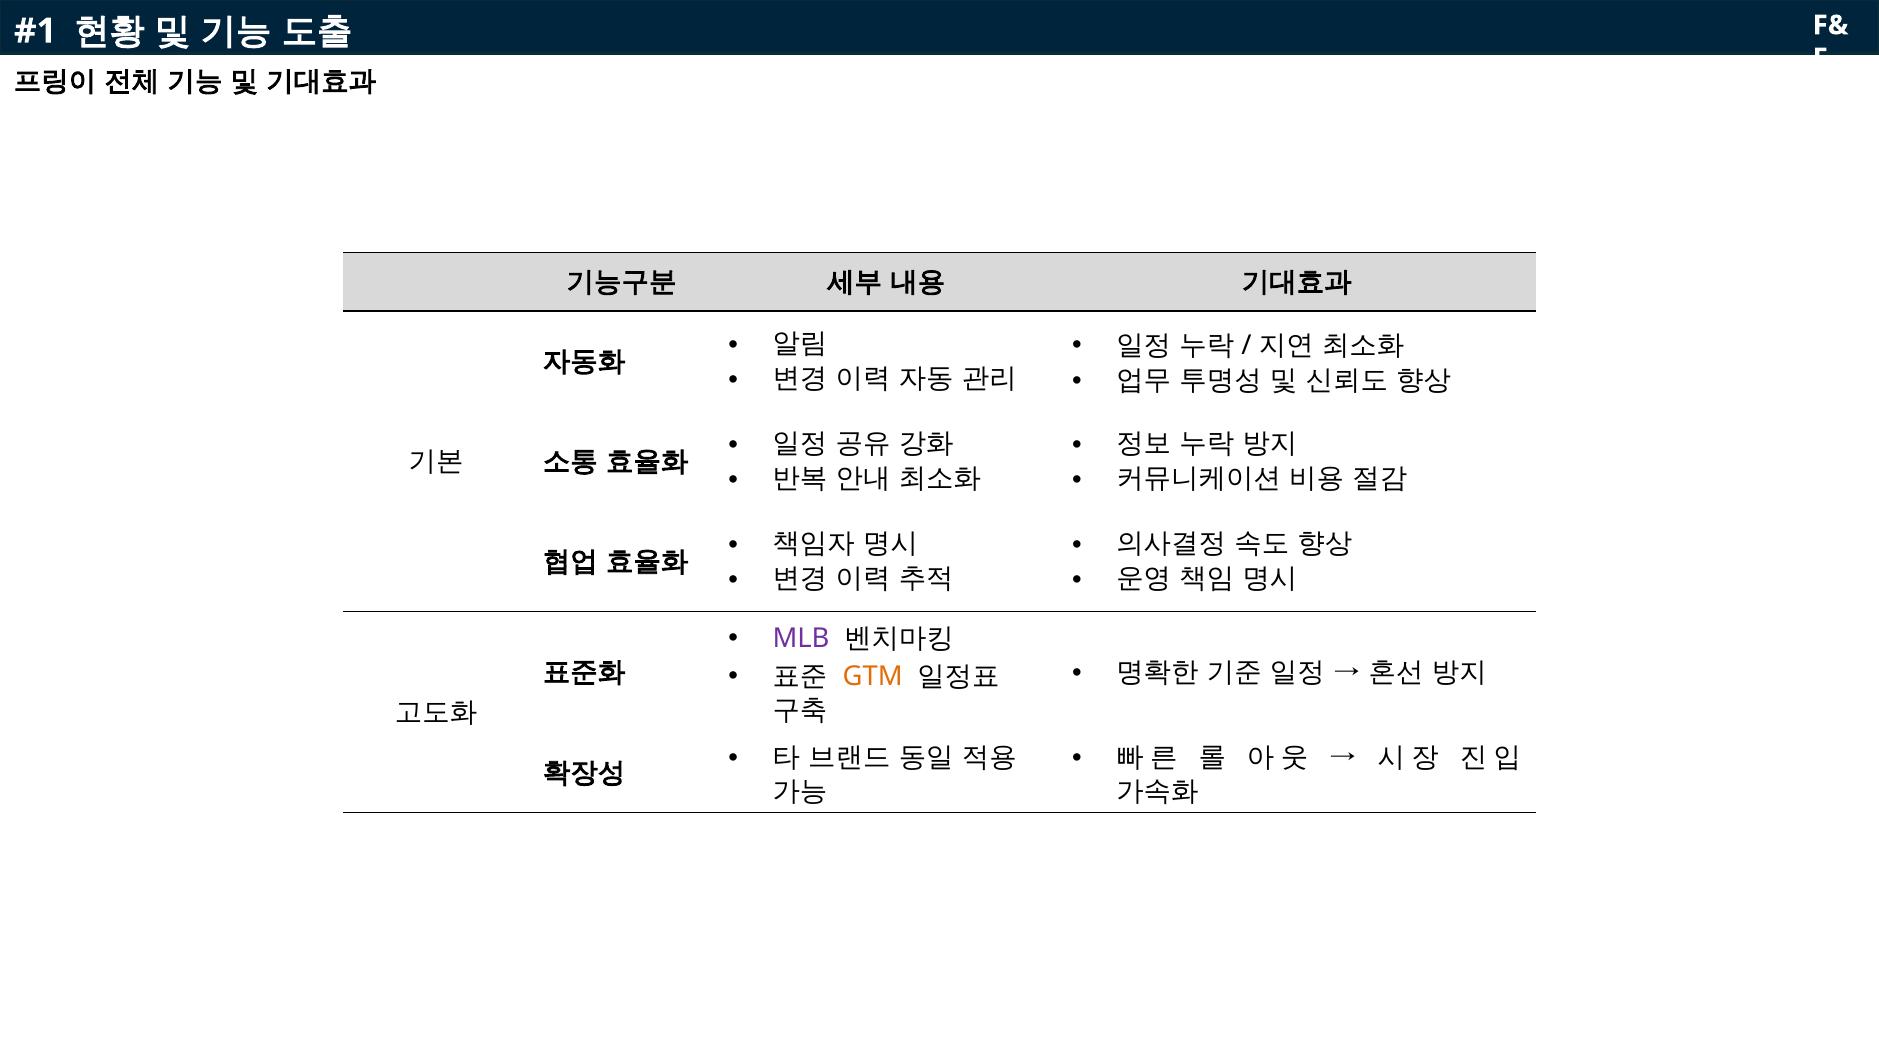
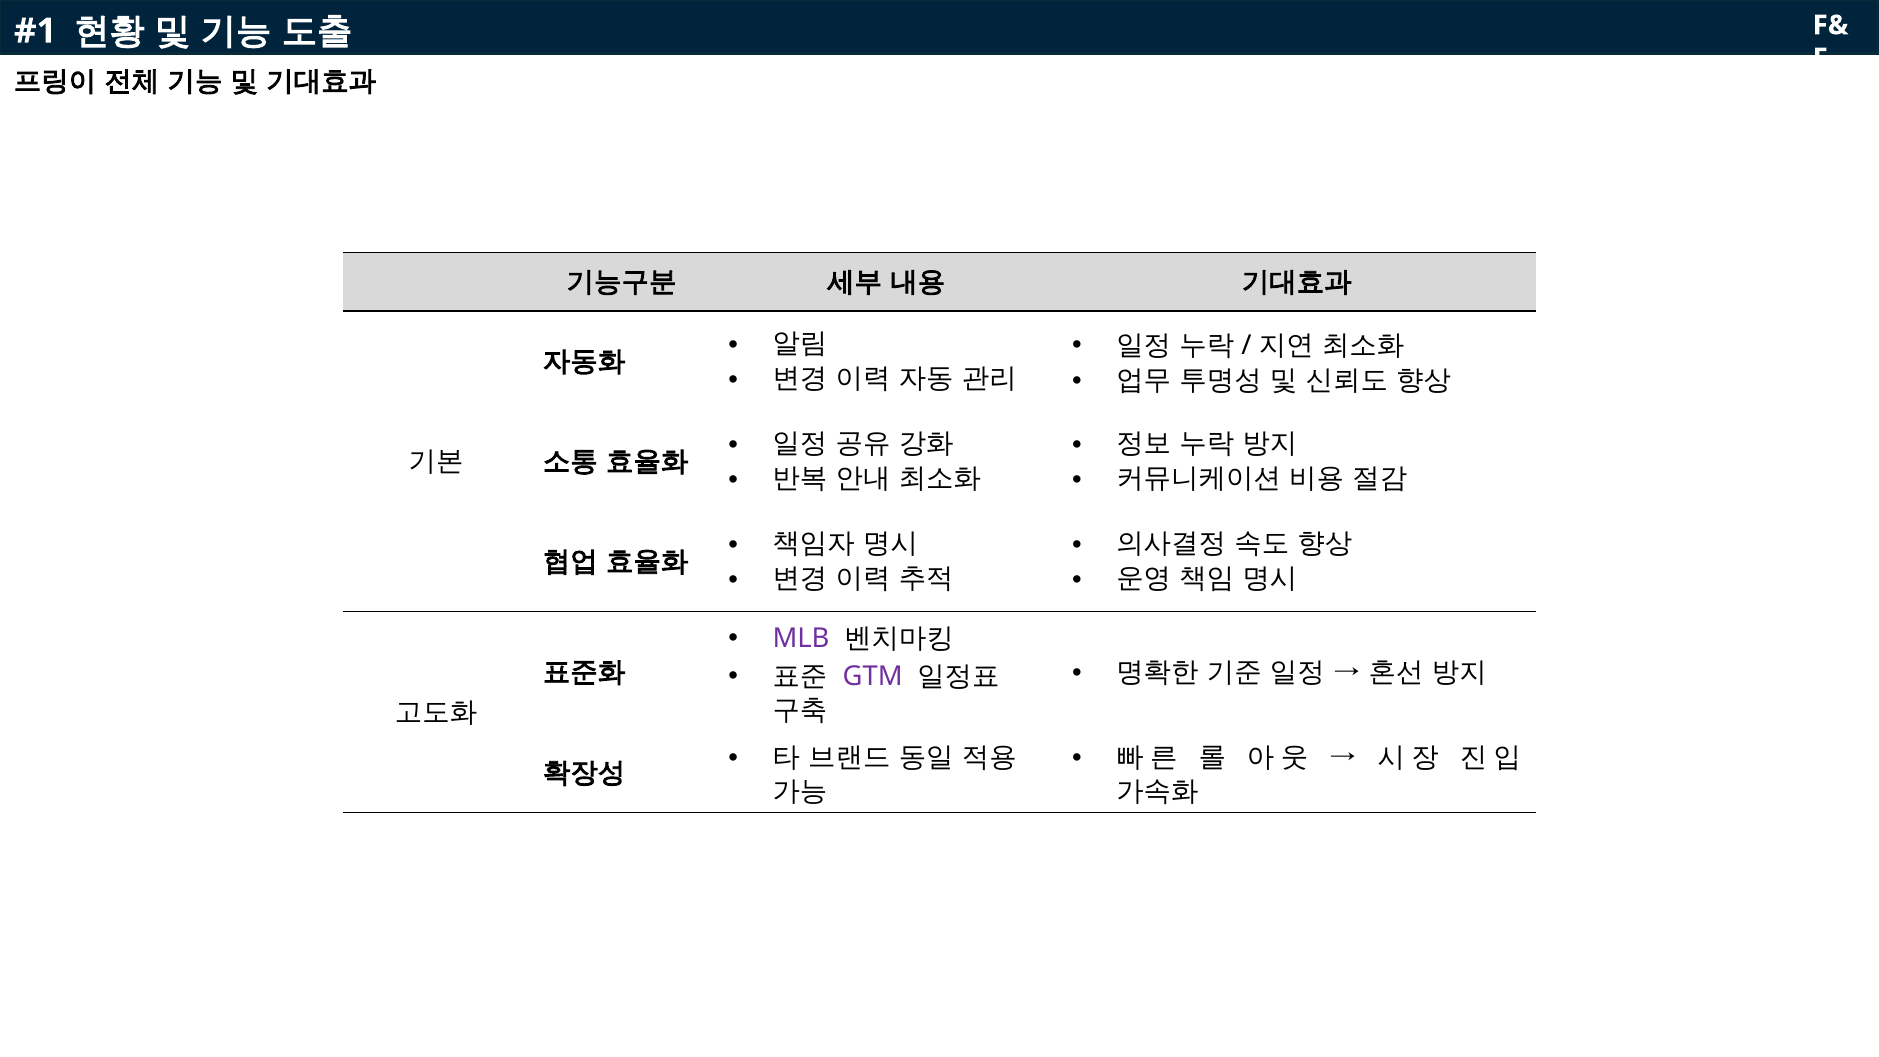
GTM colour: orange -> purple (873, 676)
